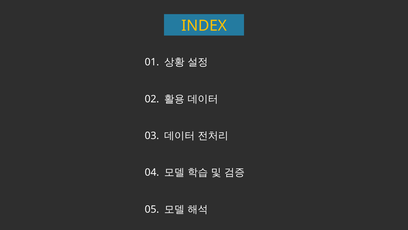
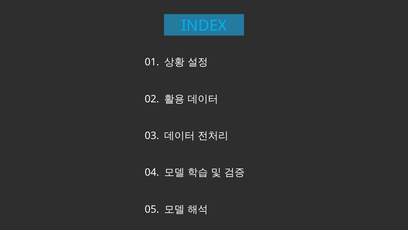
INDEX colour: yellow -> light blue (204, 26)
